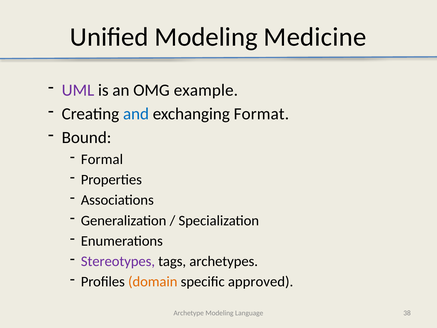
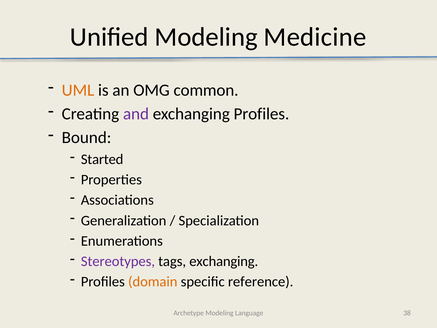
UML colour: purple -> orange (78, 90)
example: example -> common (206, 90)
and colour: blue -> purple (136, 114)
exchanging Format: Format -> Profiles (261, 114)
Formal: Formal -> Started (102, 159)
tags archetypes: archetypes -> exchanging (224, 261)
approved: approved -> reference (261, 282)
